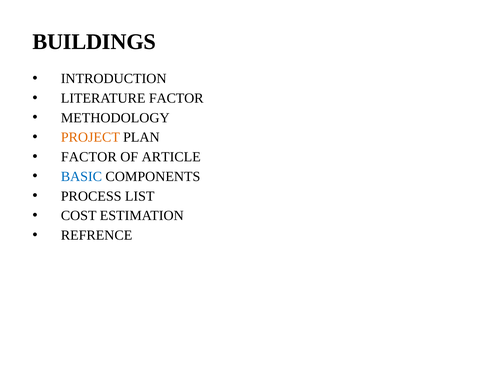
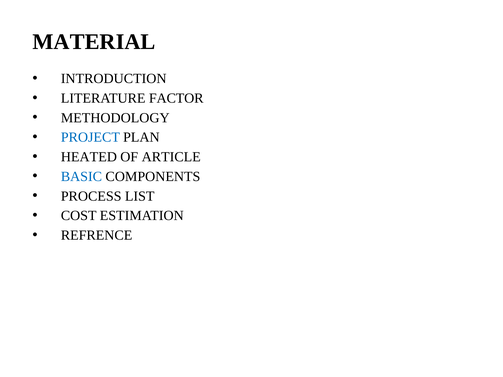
BUILDINGS: BUILDINGS -> MATERIAL (94, 42)
PROJECT colour: orange -> blue (90, 137)
FACTOR: FACTOR -> HEATED (89, 157)
